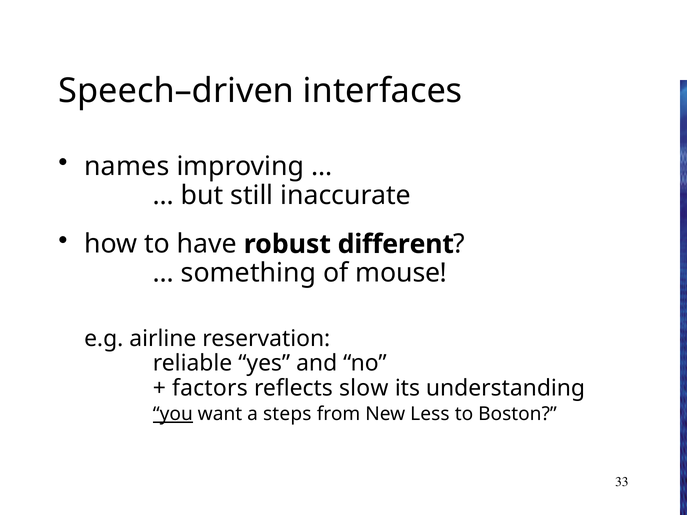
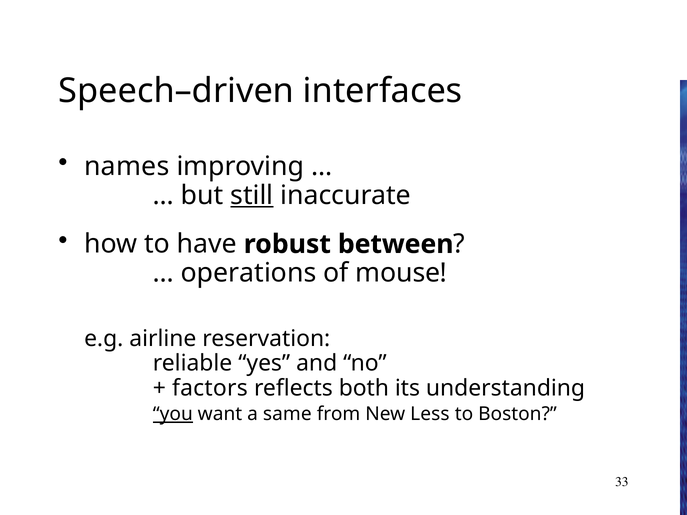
still underline: none -> present (252, 195)
different: different -> between (396, 244)
something: something -> operations (249, 273)
slow: slow -> both (364, 388)
steps: steps -> same (287, 414)
